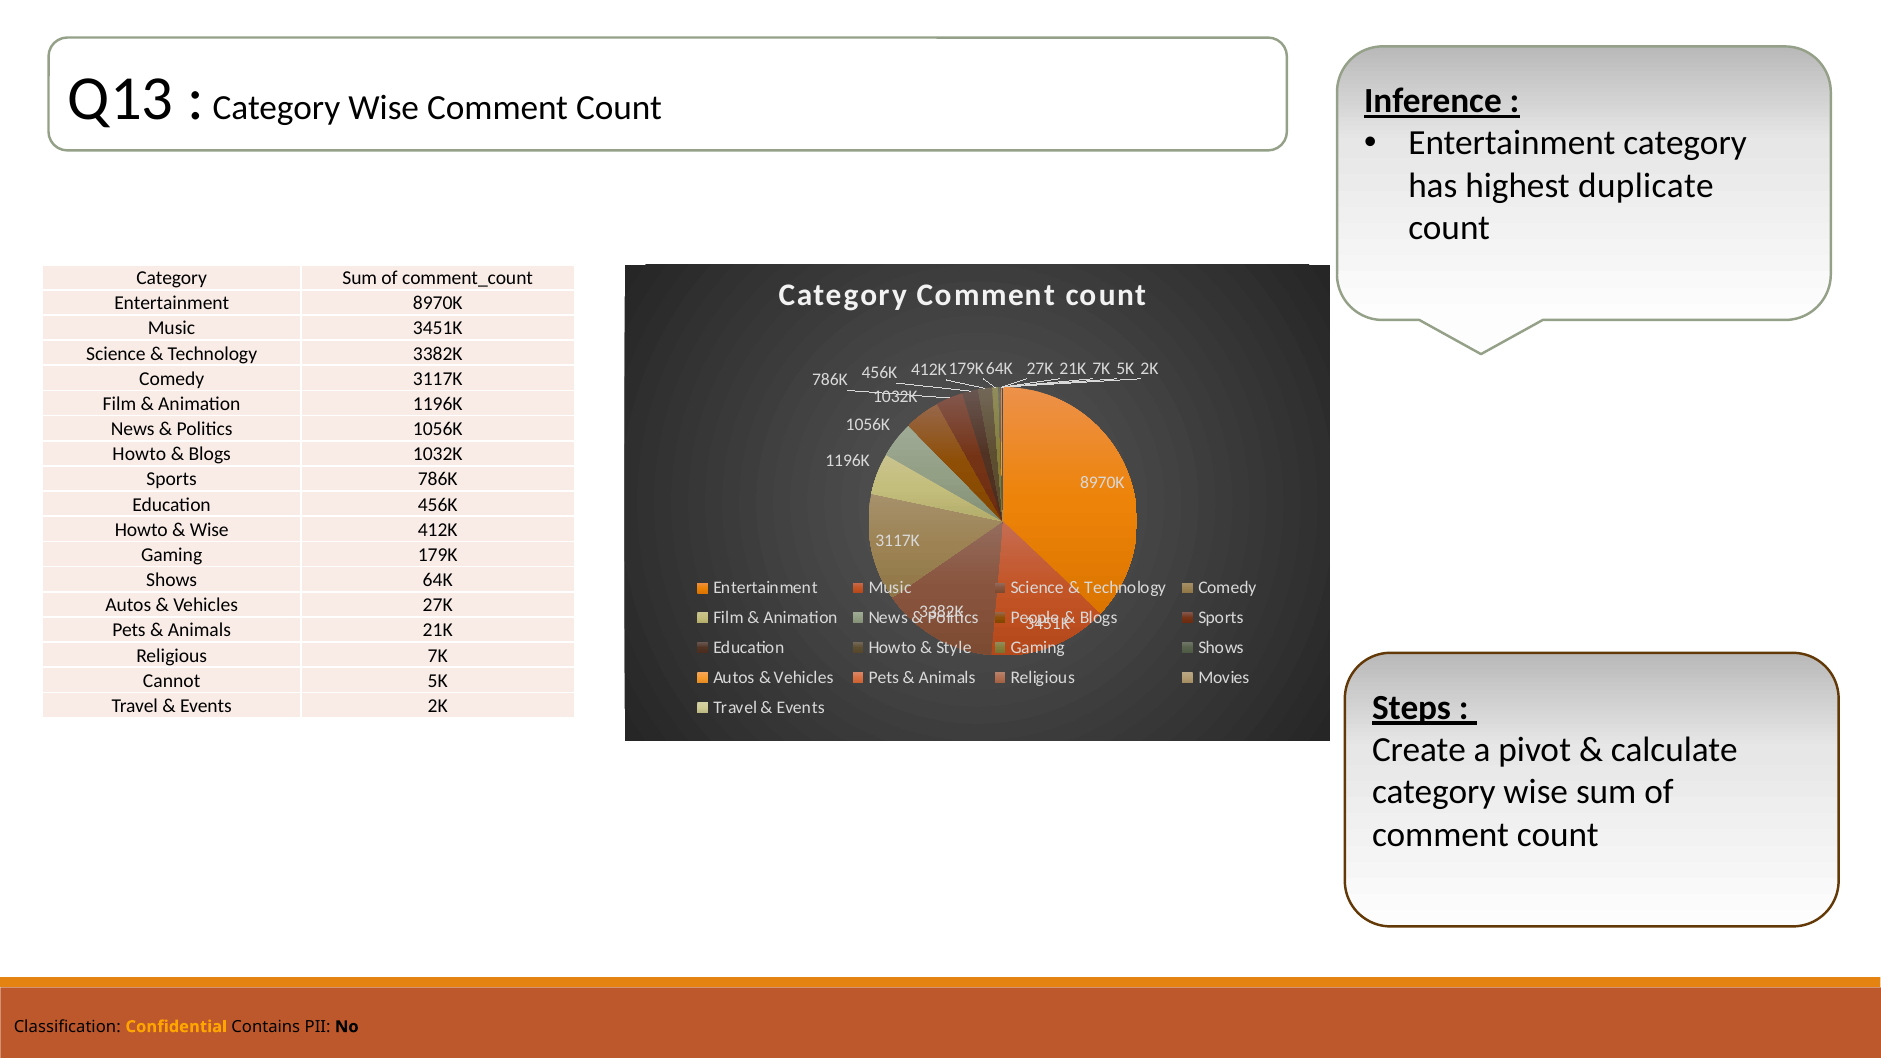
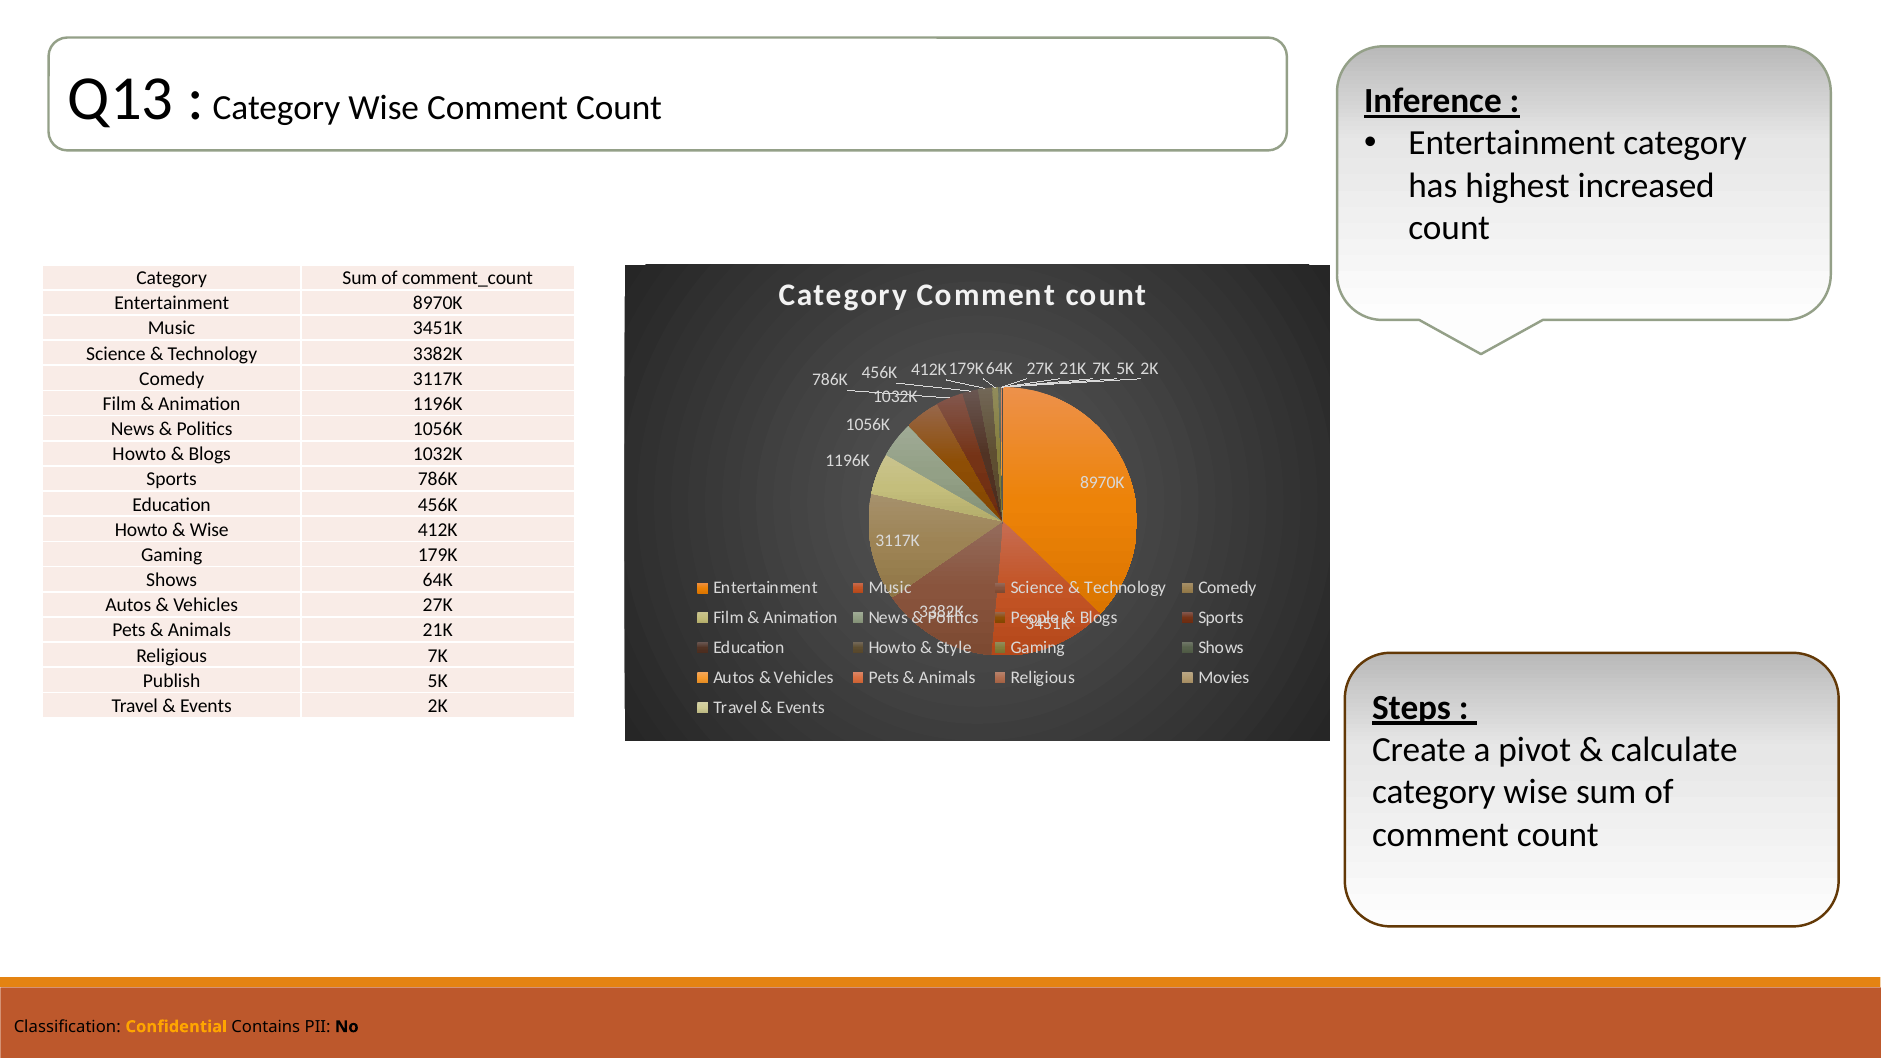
duplicate: duplicate -> increased (1646, 186)
Cannot: Cannot -> Publish (172, 681)
